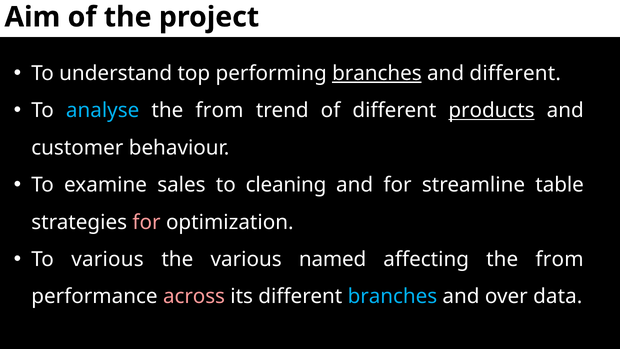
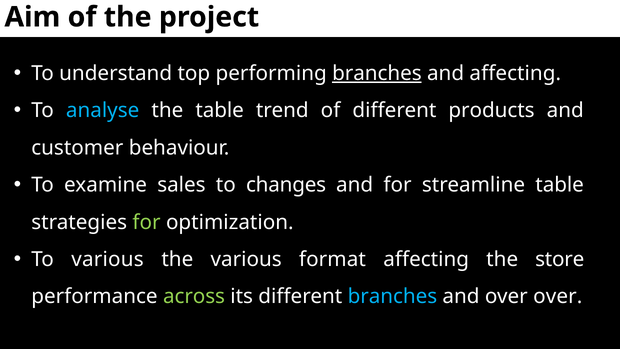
and different: different -> affecting (515, 73)
from: from -> table (220, 110)
products underline: present -> none (492, 110)
cleaning: cleaning -> changes (286, 185)
for colour: pink -> light green (147, 222)
named: named -> format (332, 259)
affecting the from: from -> store (560, 259)
across colour: pink -> light green (194, 296)
over data: data -> over (558, 296)
